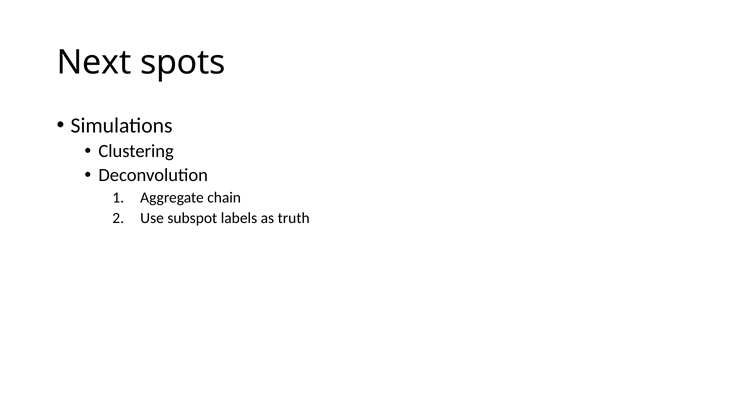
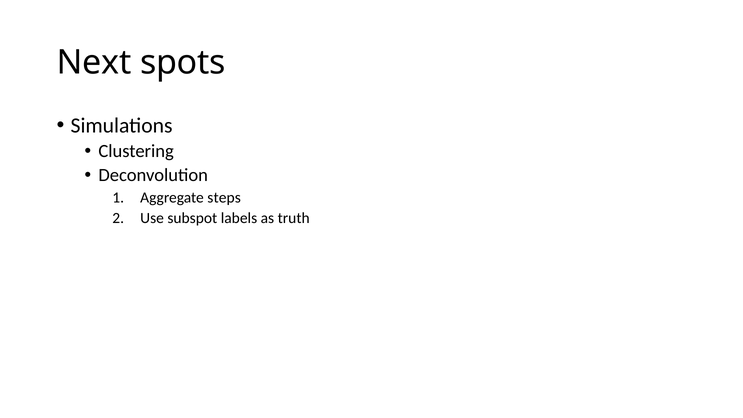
chain: chain -> steps (224, 197)
